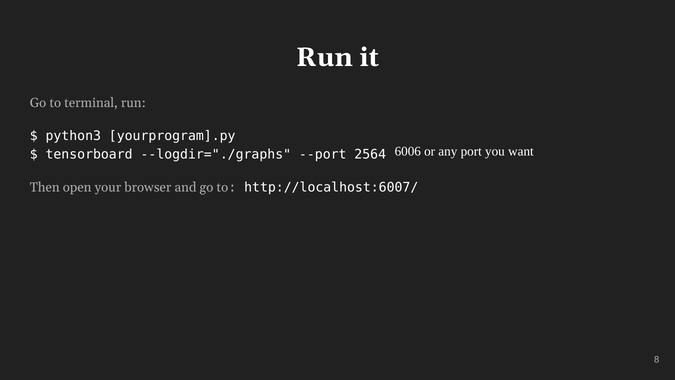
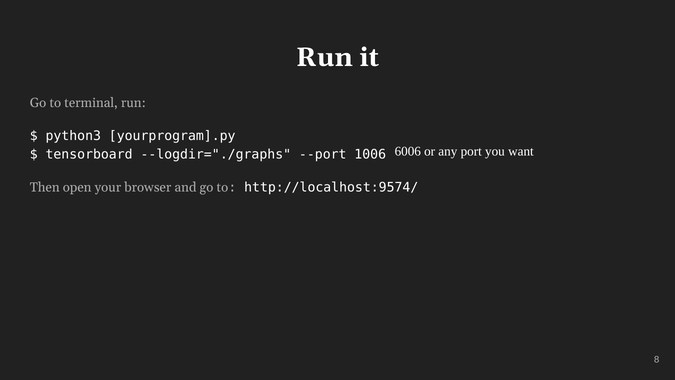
2564: 2564 -> 1006 (370, 154)
http://localhost:6007/: http://localhost:6007/ -> http://localhost:9574/ (331, 187)
